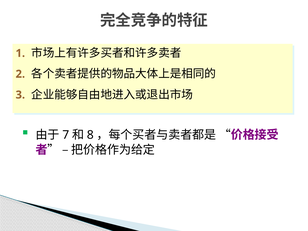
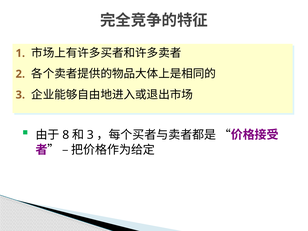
7: 7 -> 8 (66, 135)
8: 8 -> 3 (90, 135)
